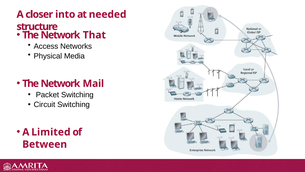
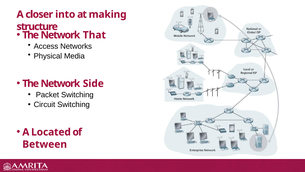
needed: needed -> making (108, 14)
Mail: Mail -> Side (93, 83)
Limited: Limited -> Located (51, 132)
